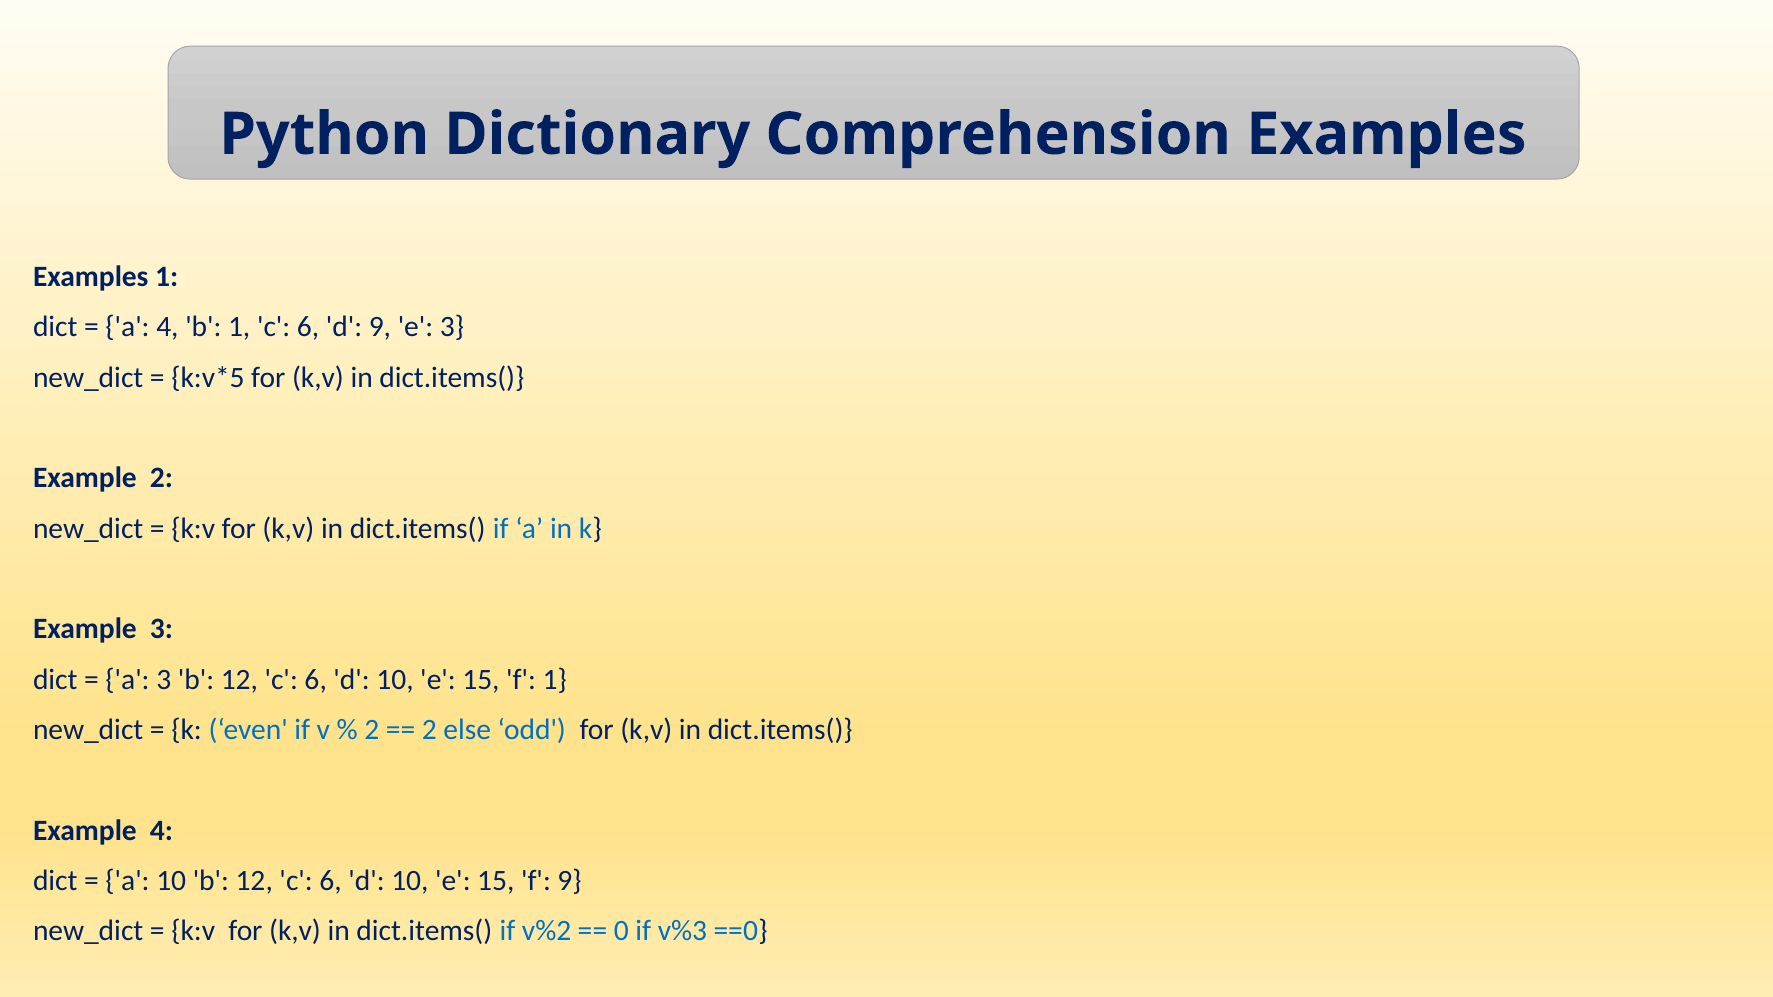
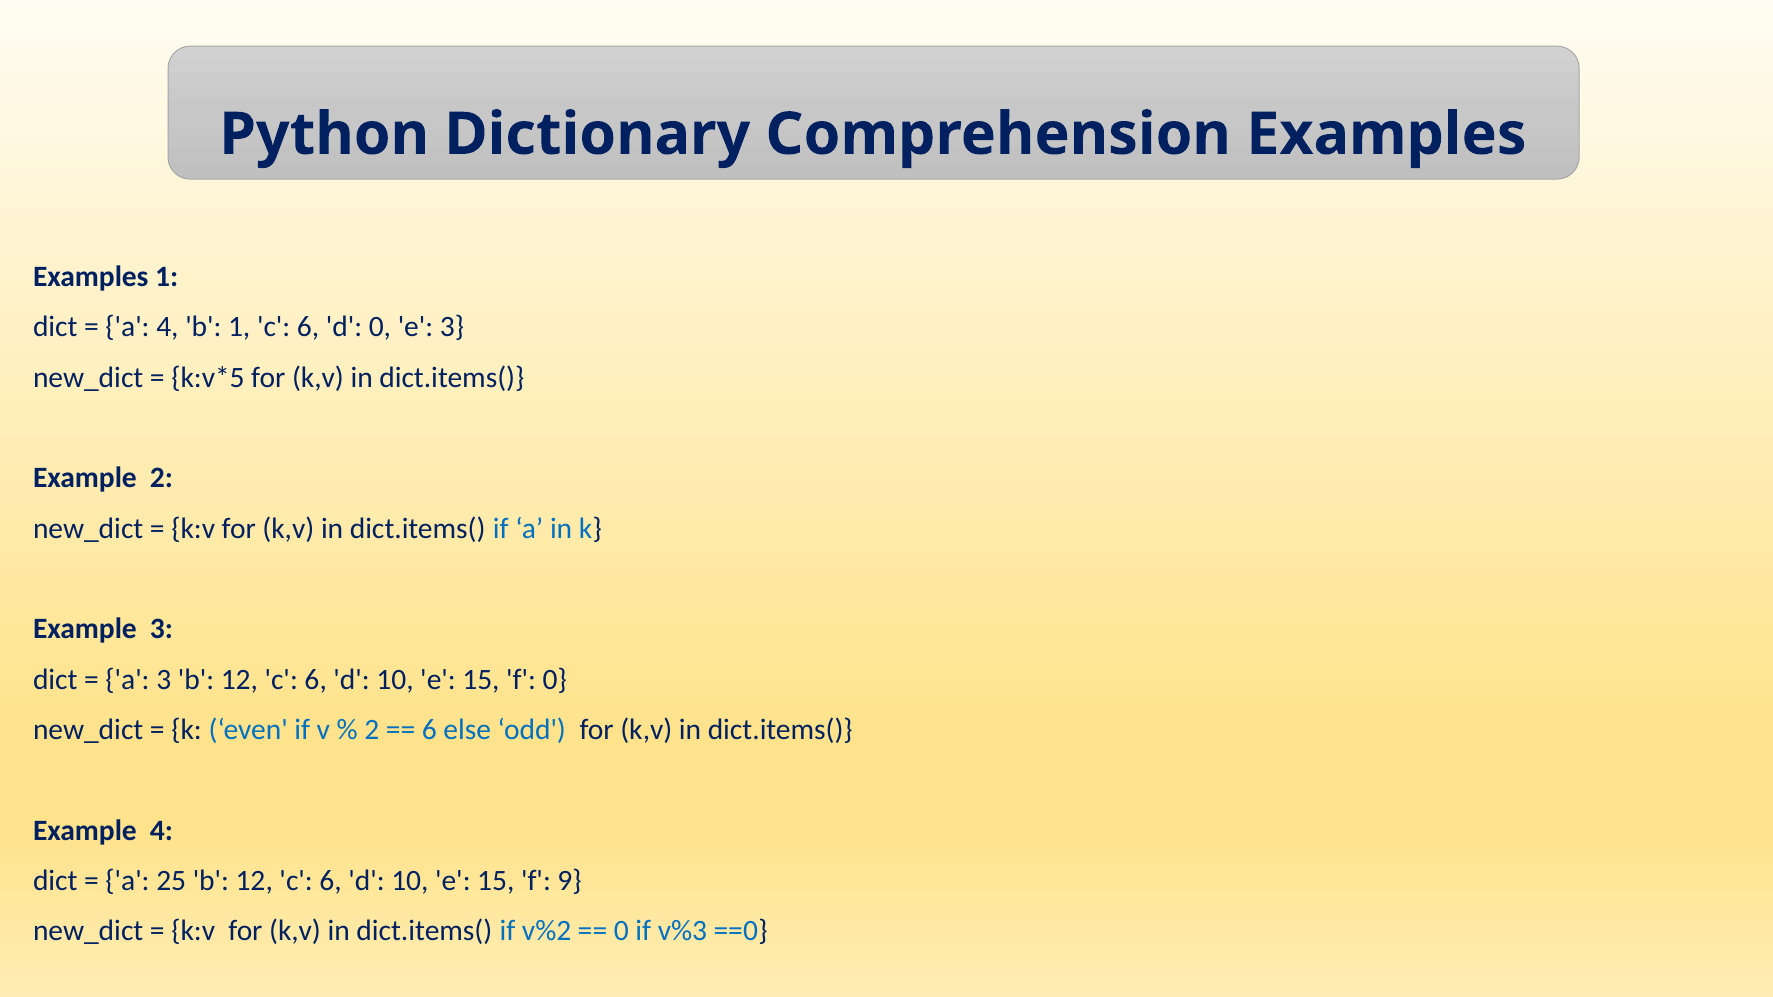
d 9: 9 -> 0 (380, 327)
f 1: 1 -> 0 (555, 680)
2: 2 -> 6 (429, 730)
a 10: 10 -> 25 (171, 881)
